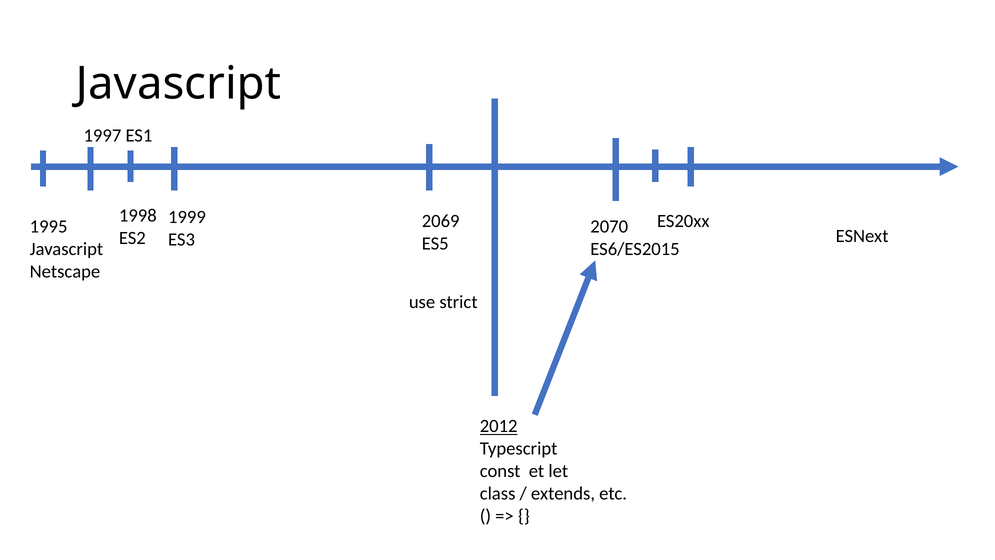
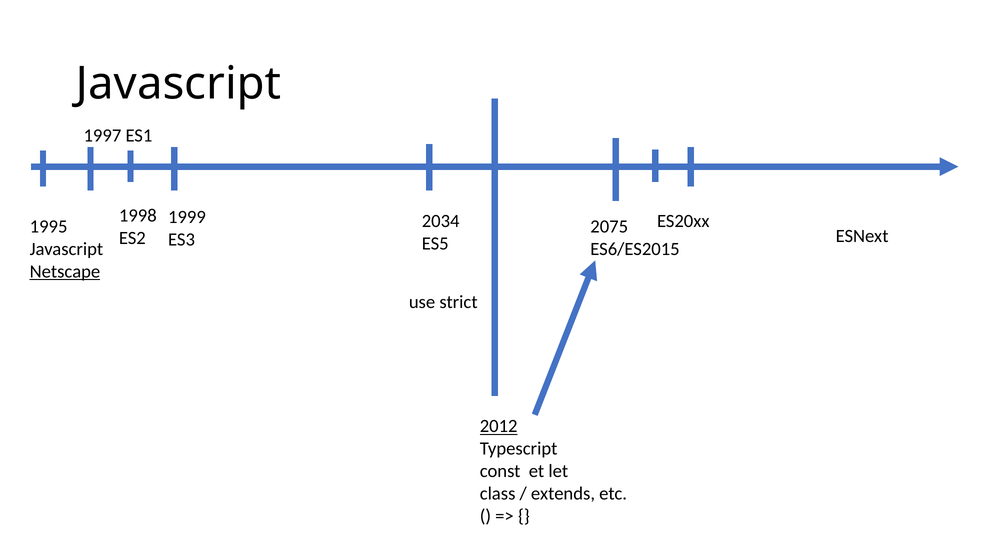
2069: 2069 -> 2034 (441, 221)
2070: 2070 -> 2075 (609, 227)
Netscape underline: none -> present (65, 271)
